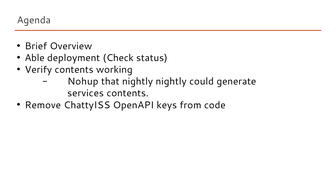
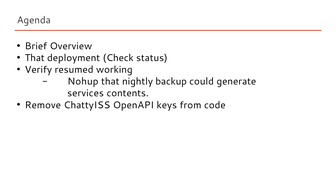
Able: Able -> That (35, 58)
Verify contents: contents -> resumed (74, 70)
nightly nightly: nightly -> backup (171, 81)
